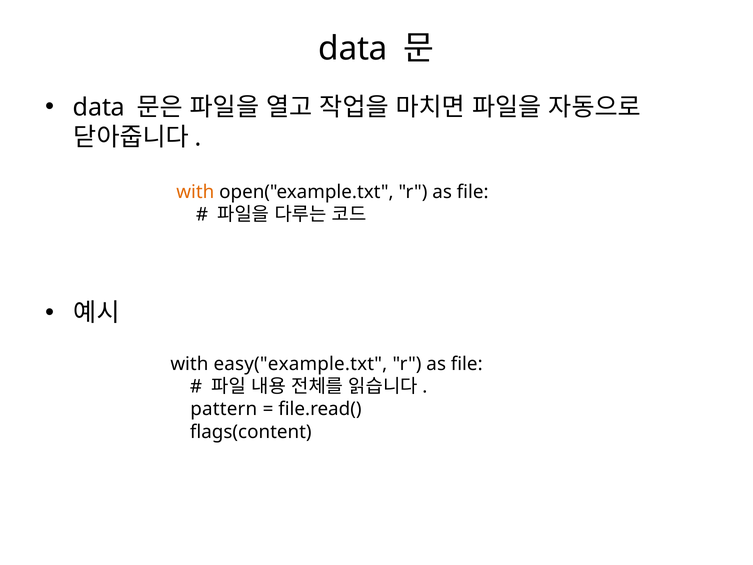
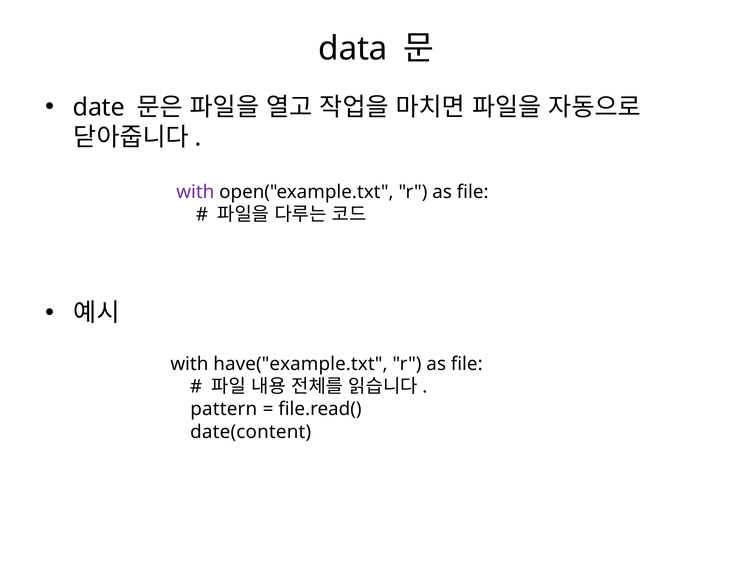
data: data -> date (99, 107)
with colour: orange -> purple (195, 192)
easy("example.txt: easy("example.txt -> have("example.txt (300, 364)
flags(content: flags(content -> date(content (251, 432)
